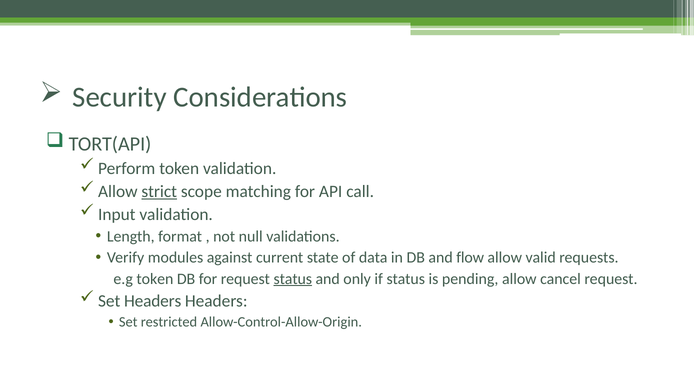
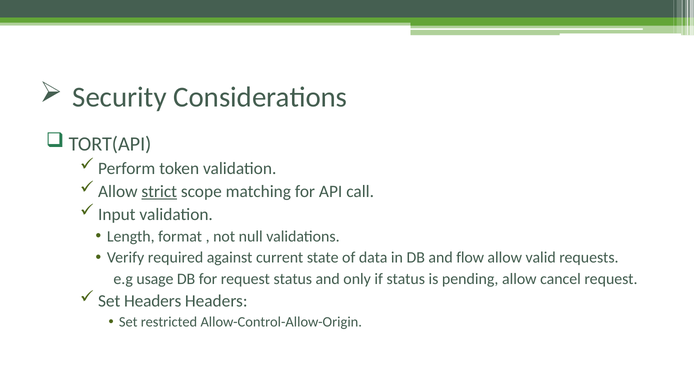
modules: modules -> required (176, 258)
e.g token: token -> usage (155, 279)
status underline: present -> none (293, 279)
